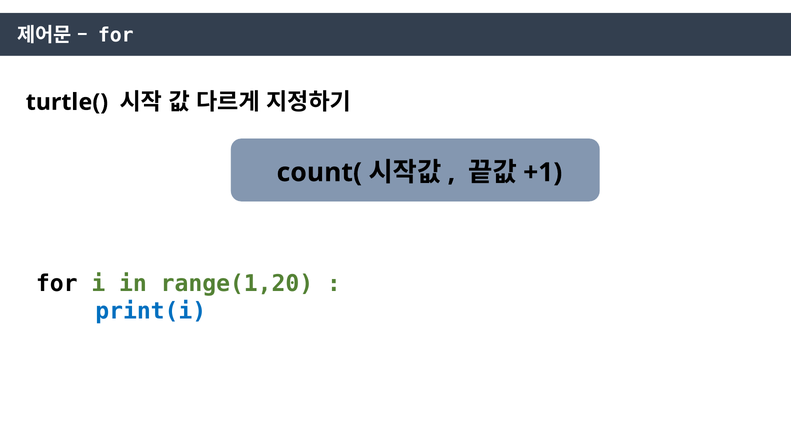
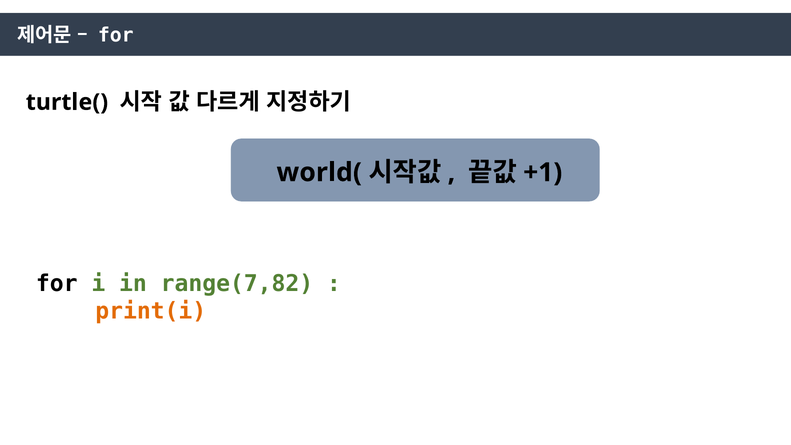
count(: count( -> world( (319, 172)
range(1,20: range(1,20 -> range(7,82 (237, 284)
print(i colour: blue -> orange (151, 311)
